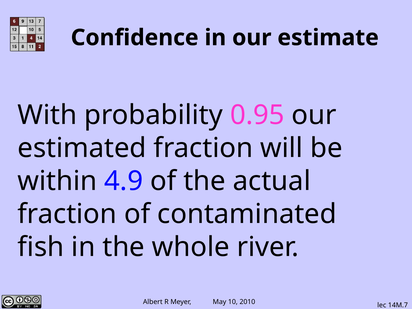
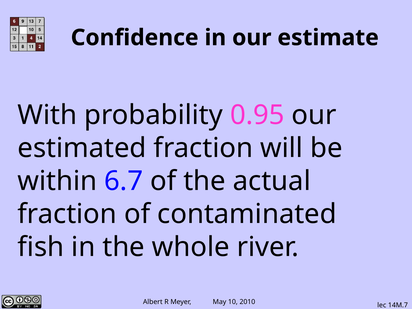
4.9: 4.9 -> 6.7 (124, 181)
